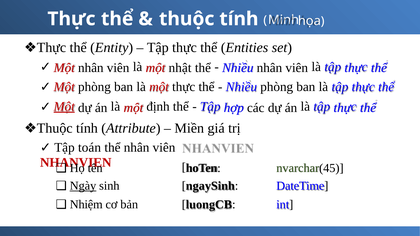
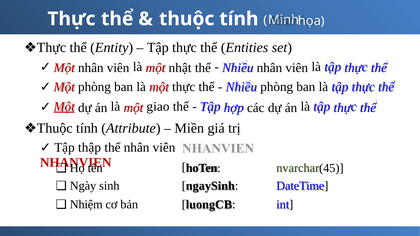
định: định -> giao (158, 107)
toán: toán -> thập (89, 148)
Ngày underline: present -> none (83, 186)
